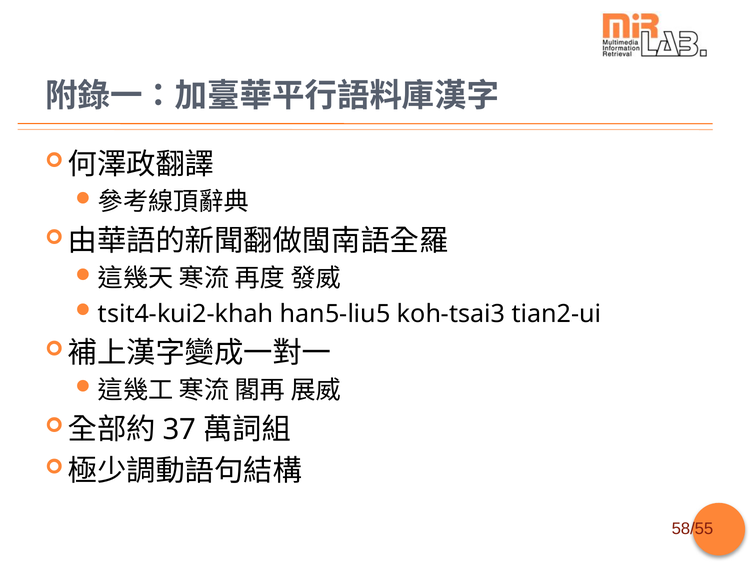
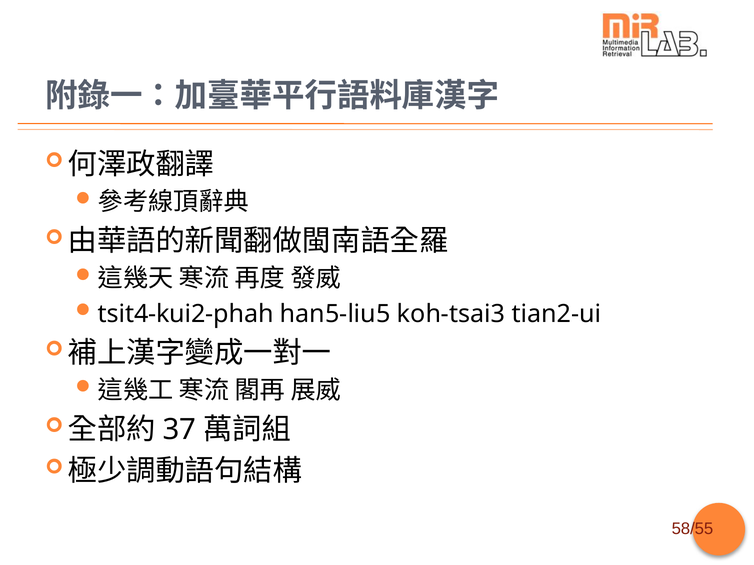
tsit4-kui2-khah: tsit4-kui2-khah -> tsit4-kui2-phah (186, 314)
